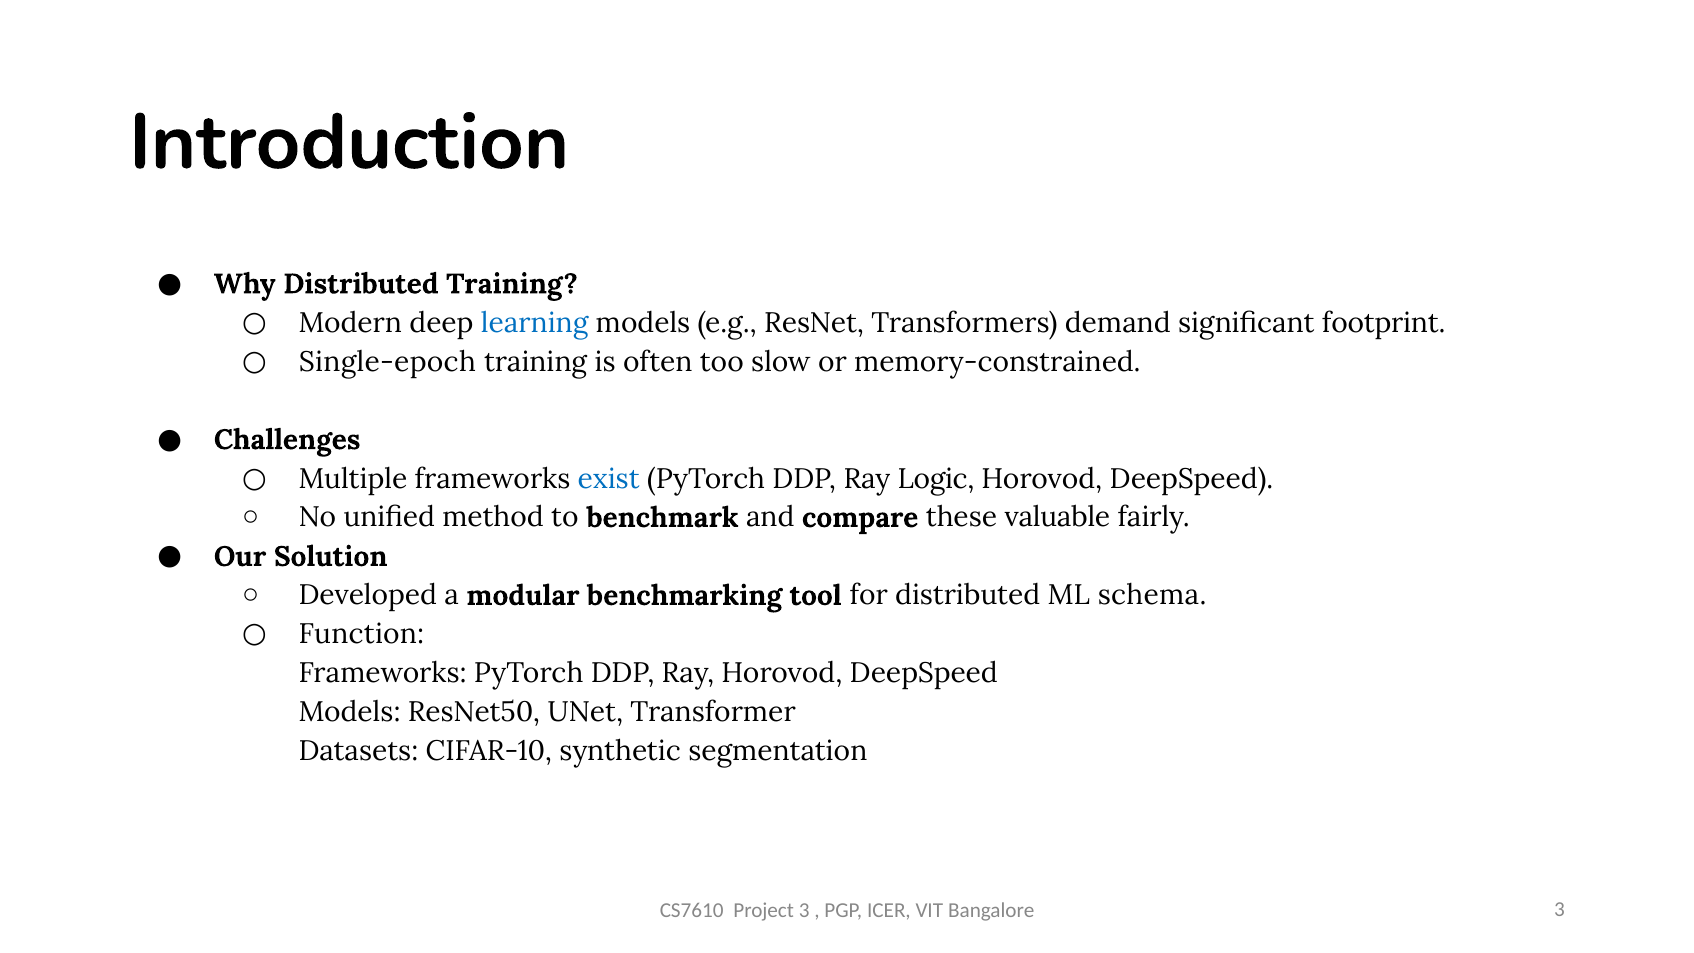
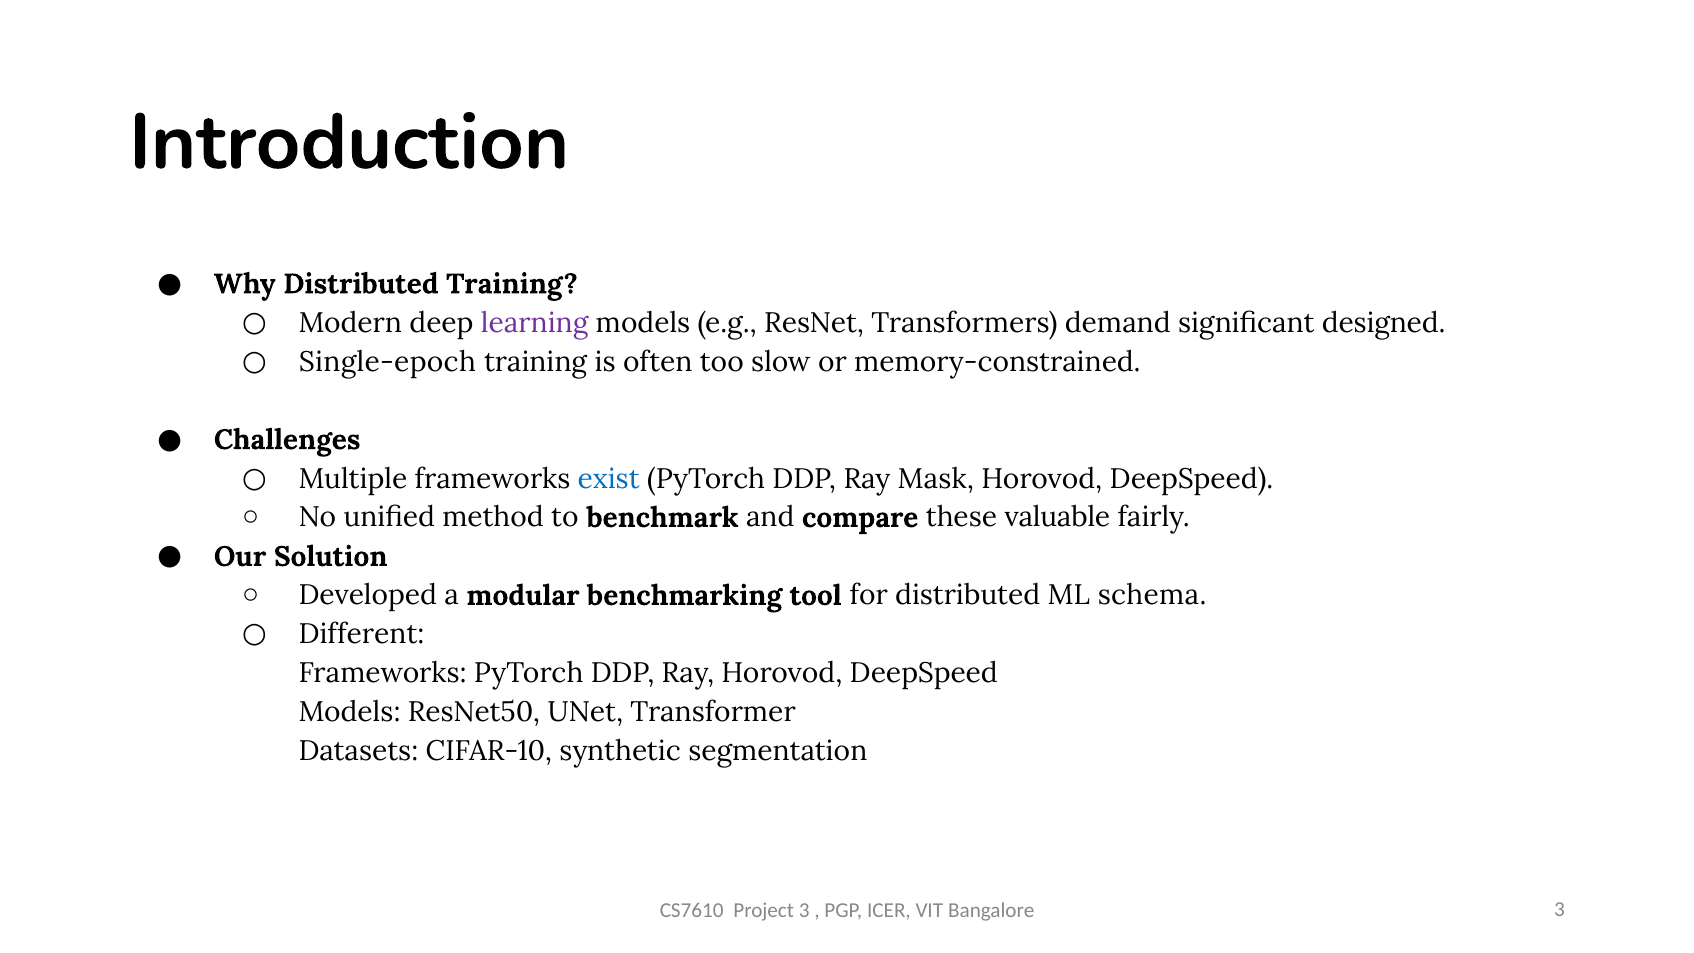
learning colour: blue -> purple (535, 323)
footprint: footprint -> designed (1384, 323)
Logic: Logic -> Mask (936, 479)
Function: Function -> Different (362, 634)
